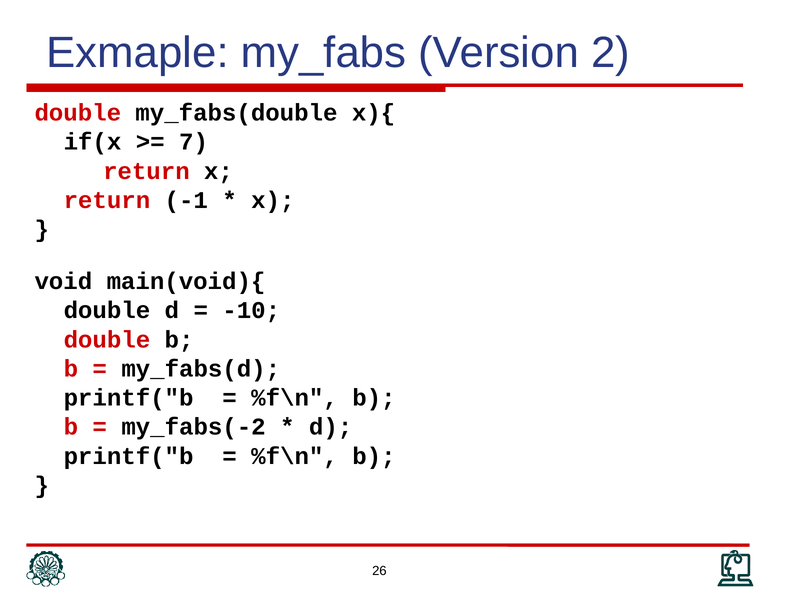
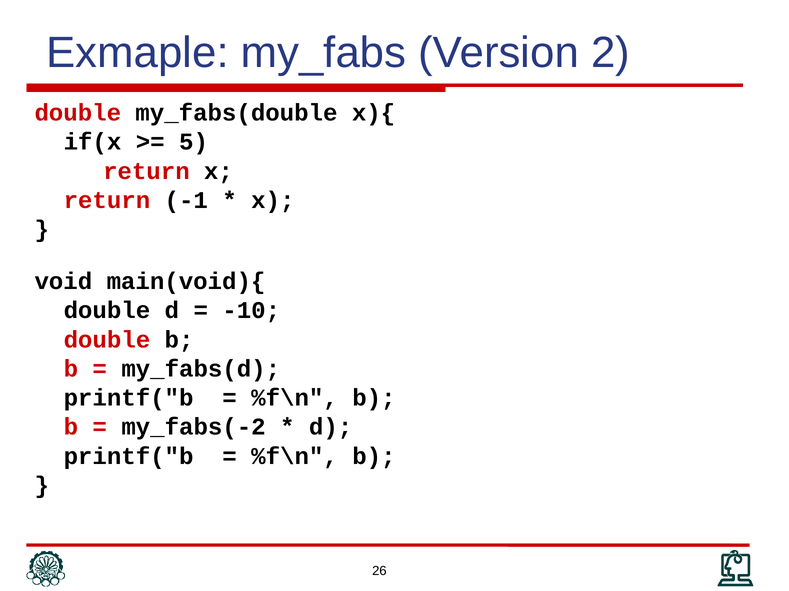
7: 7 -> 5 (194, 142)
